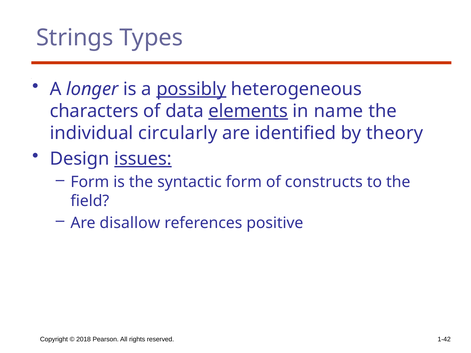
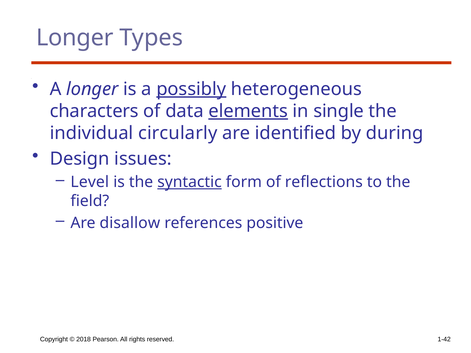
Strings: Strings -> Longer (75, 38)
name: name -> single (339, 111)
theory: theory -> during (395, 133)
issues underline: present -> none (143, 159)
Form: Form -> Level (90, 182)
syntactic underline: none -> present (189, 182)
constructs: constructs -> reflections (324, 182)
